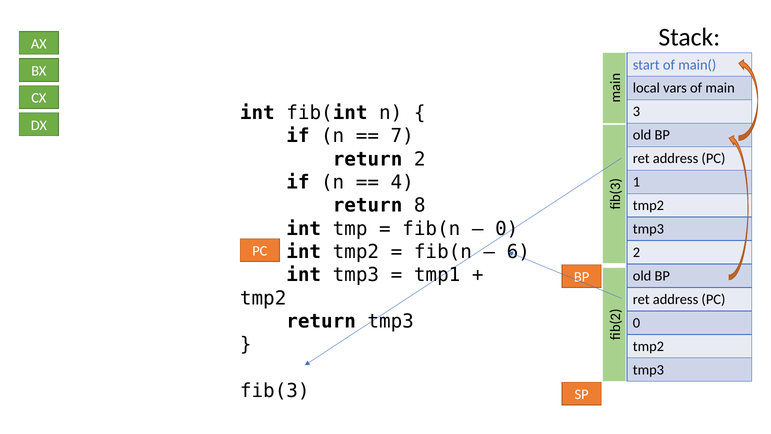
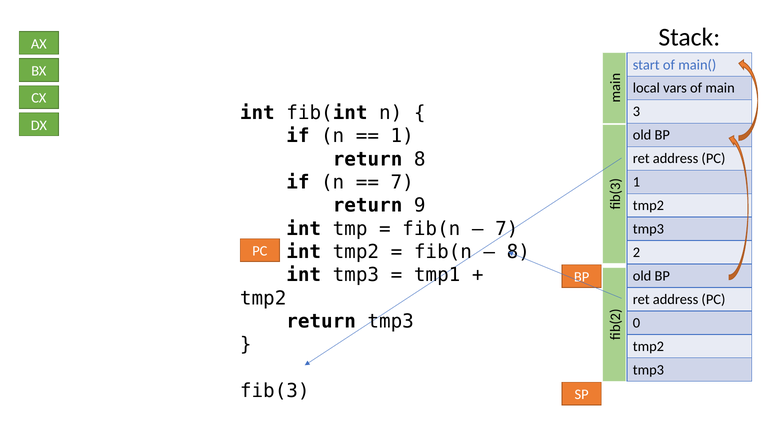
7: 7 -> 1 (402, 136)
return 2: 2 -> 8 (420, 159)
4: 4 -> 7 (402, 182)
8: 8 -> 9 (420, 205)
0: 0 -> 7 (507, 229)
6: 6 -> 8 (518, 252)
